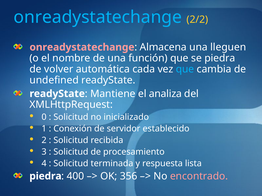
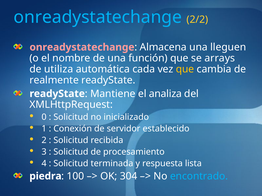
se piedra: piedra -> arrays (220, 58)
volver: volver -> utiliza (59, 69)
que colour: light blue -> yellow (185, 69)
undefined: undefined -> realmente (54, 80)
400: 400 -> 100 (75, 177)
356: 356 -> 304 (129, 177)
encontrado colour: pink -> light blue (199, 177)
